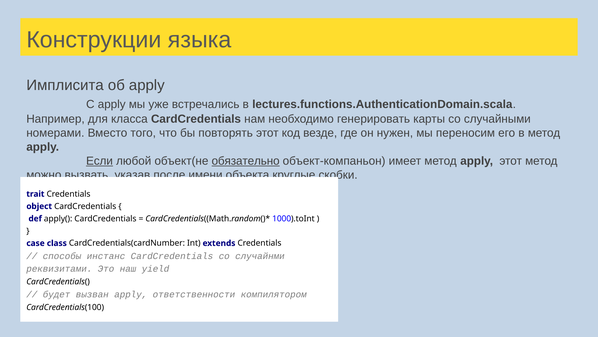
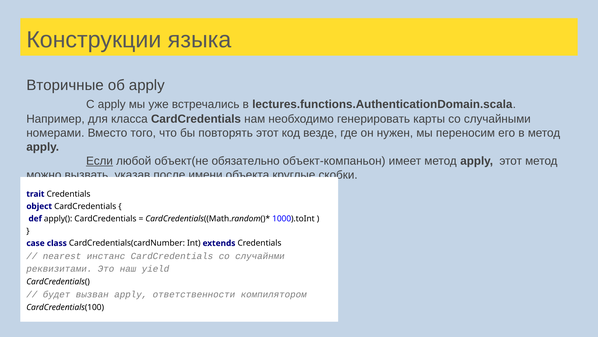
Имплисита: Имплисита -> Вторичные (65, 85)
обязательно underline: present -> none (246, 161)
способы: способы -> nearest (62, 256)
